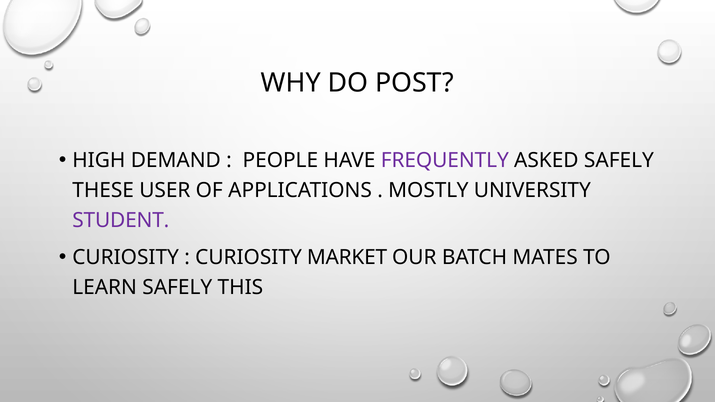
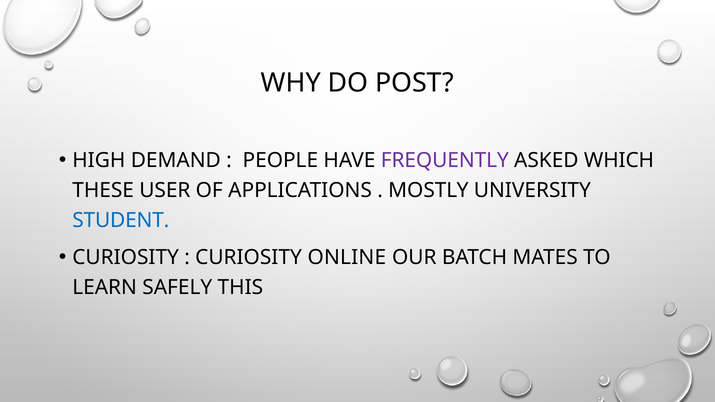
ASKED SAFELY: SAFELY -> WHICH (619, 160)
STUDENT colour: purple -> blue (121, 220)
MARKET: MARKET -> ONLINE (347, 258)
